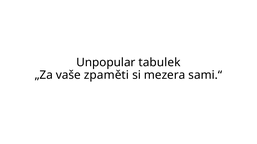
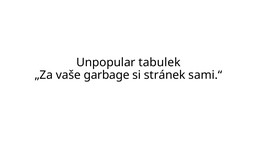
zpaměti: zpaměti -> garbage (107, 75)
mezera: mezera -> stránek (165, 75)
